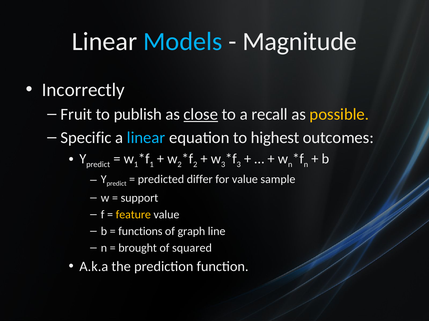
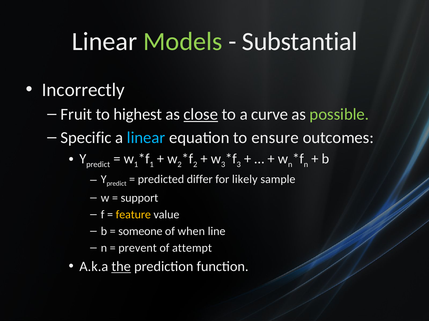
Models colour: light blue -> light green (183, 42)
Magnitude: Magnitude -> Substantial (300, 42)
publish: publish -> highest (138, 115)
recall: recall -> curve (270, 115)
possible colour: yellow -> light green (339, 115)
highest: highest -> ensure (275, 138)
for value: value -> likely (245, 180)
functions: functions -> someone (140, 232)
graph: graph -> when (191, 232)
brought: brought -> prevent (138, 248)
squared: squared -> attempt (192, 248)
the underline: none -> present (121, 267)
